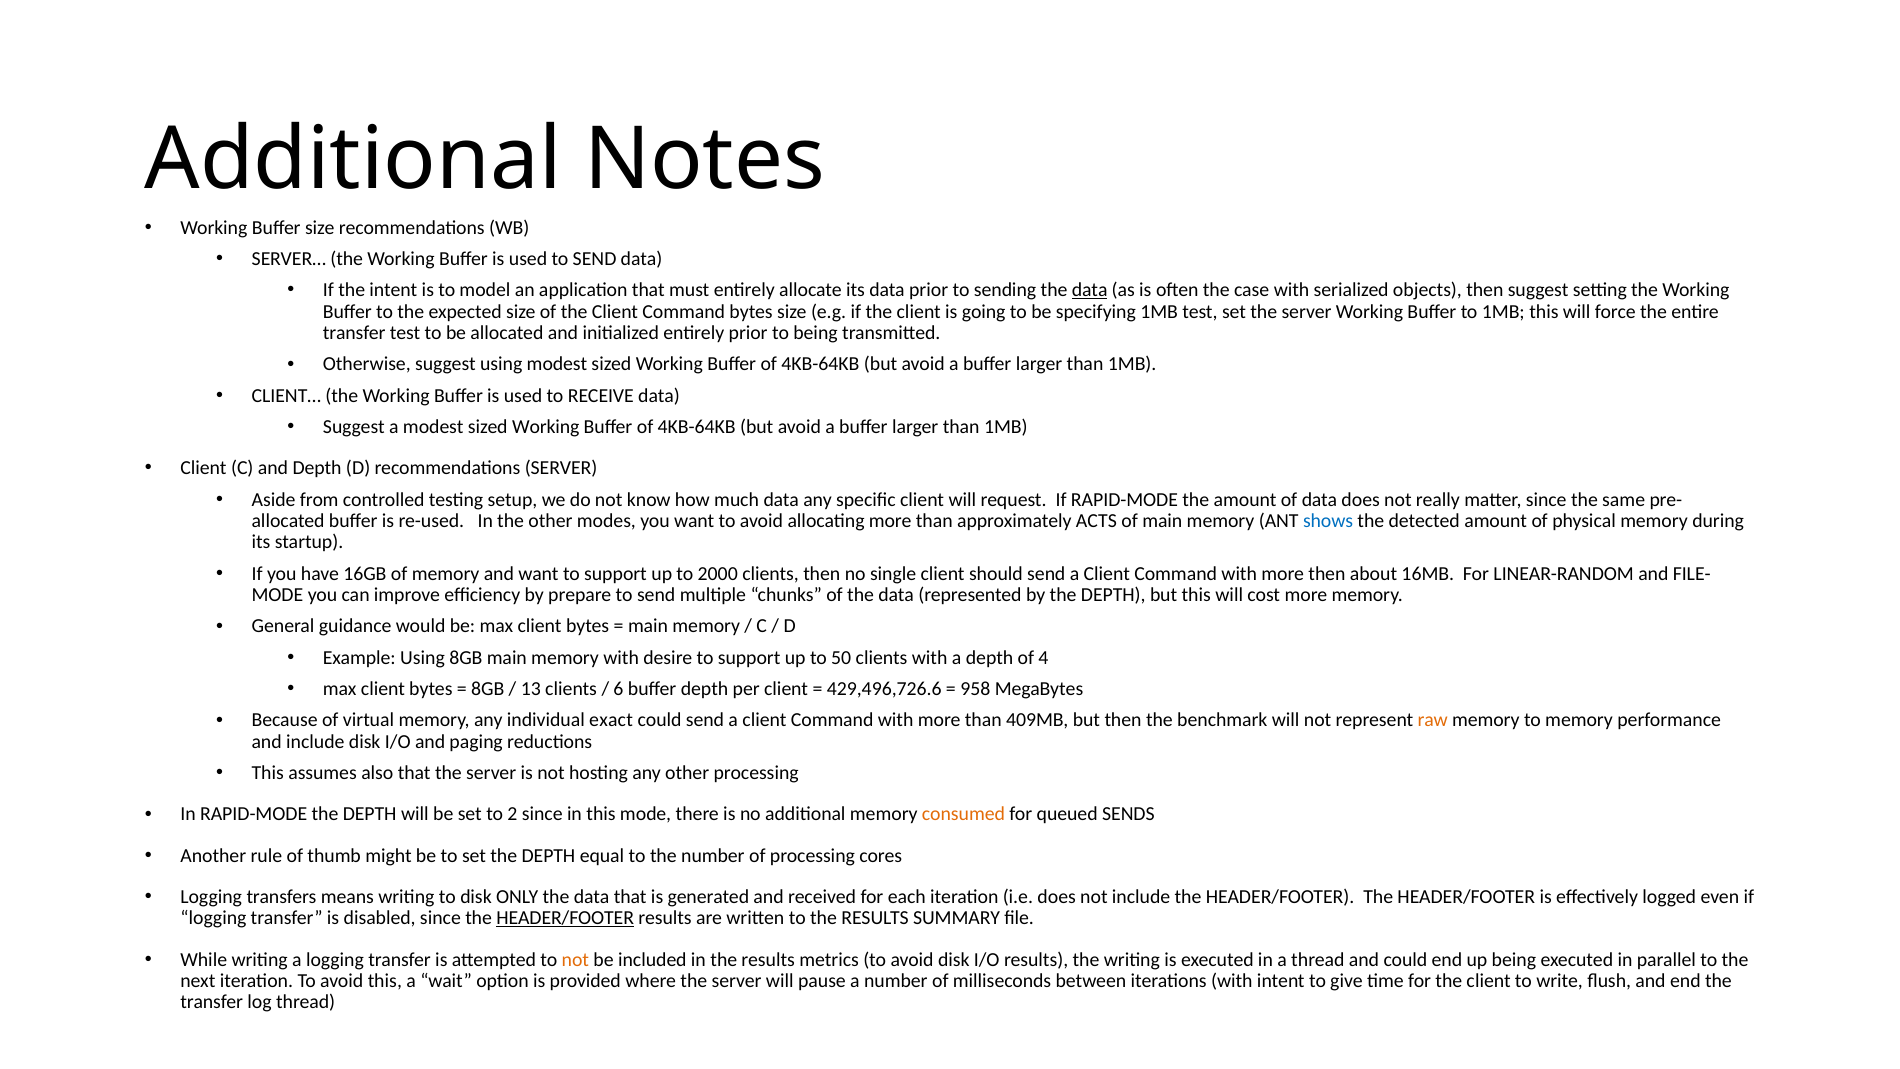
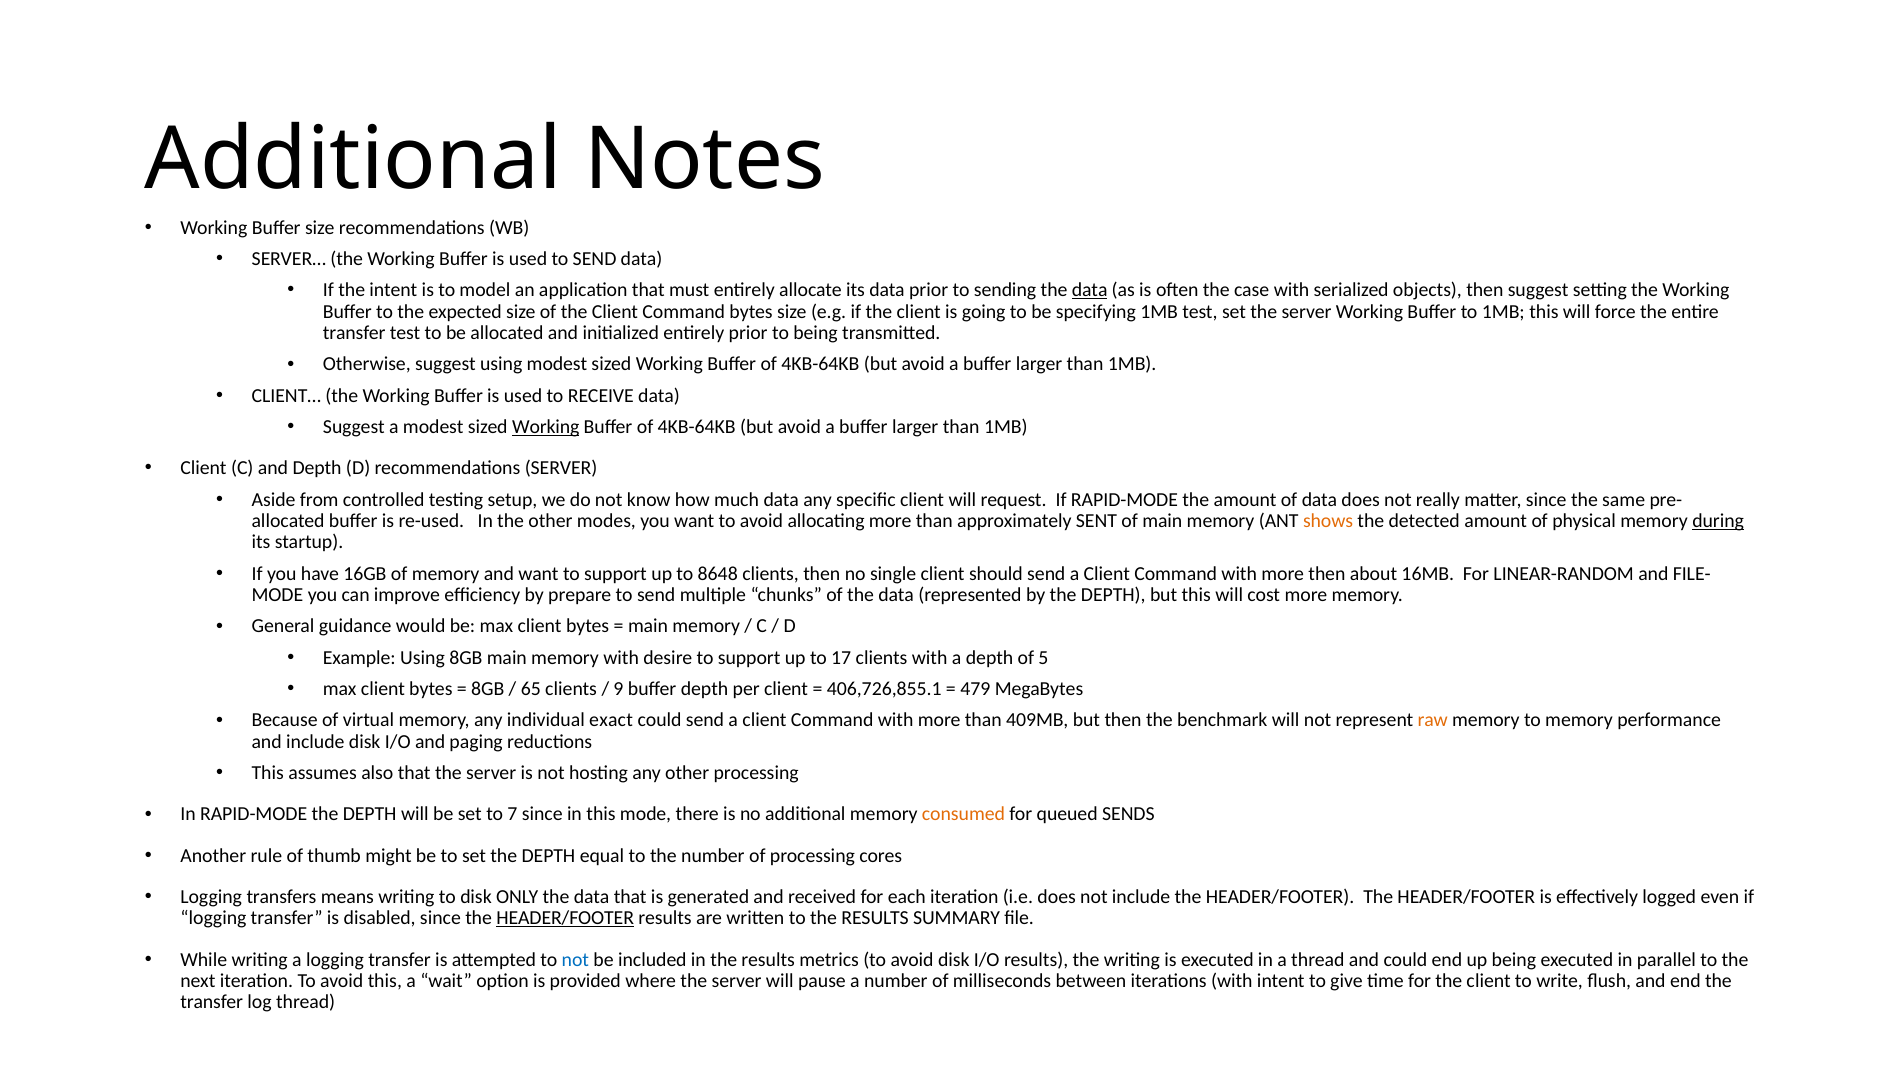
Working underline: none -> present (546, 427)
ACTS: ACTS -> SENT (1096, 521)
shows colour: blue -> orange (1328, 521)
during underline: none -> present (1718, 521)
2000: 2000 -> 8648 (718, 574)
50: 50 -> 17 (841, 658)
4: 4 -> 5 (1044, 658)
13: 13 -> 65 (531, 689)
6: 6 -> 9 (618, 689)
429,496,726.6: 429,496,726.6 -> 406,726,855.1 (884, 689)
958: 958 -> 479 (975, 689)
2: 2 -> 7 (512, 814)
not colour: orange -> blue (575, 959)
